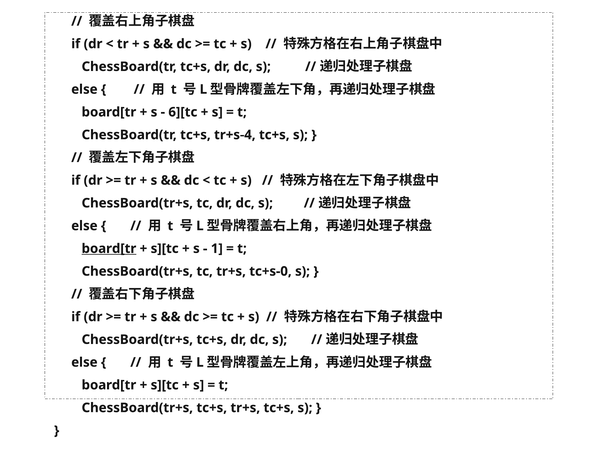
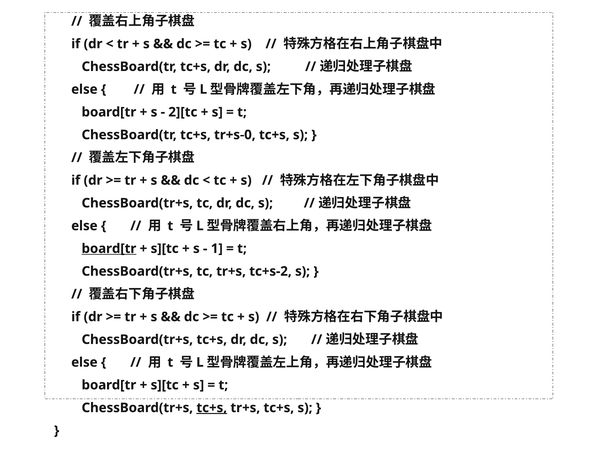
6][tc: 6][tc -> 2][tc (183, 112)
tr+s-4: tr+s-4 -> tr+s-0 (235, 135)
tc+s-0: tc+s-0 -> tc+s-2 (270, 271)
tc+s underline: none -> present (212, 407)
